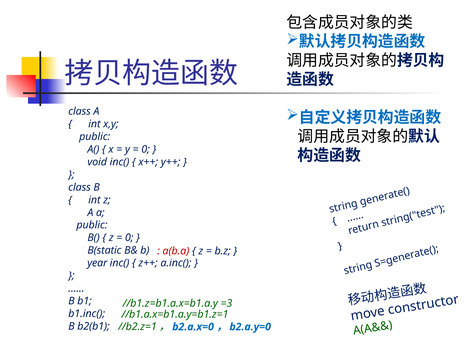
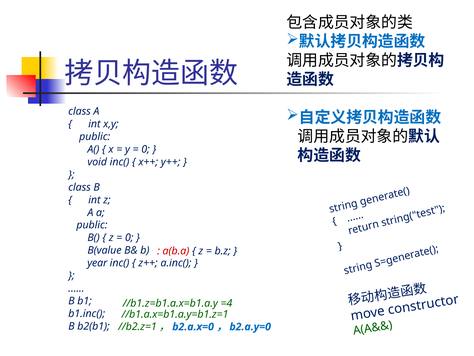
B(static: B(static -> B(value (104, 250)
=3: =3 -> =4 (226, 303)
